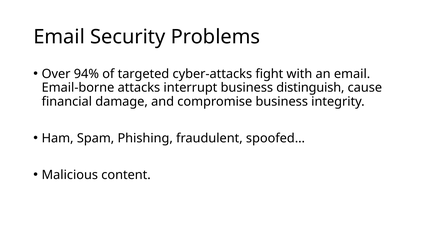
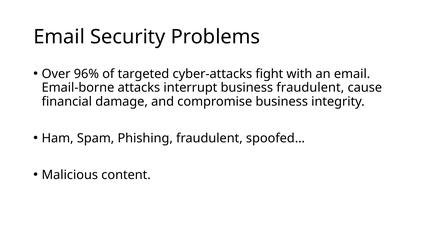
94%: 94% -> 96% (86, 74)
business distinguish: distinguish -> fraudulent (310, 88)
